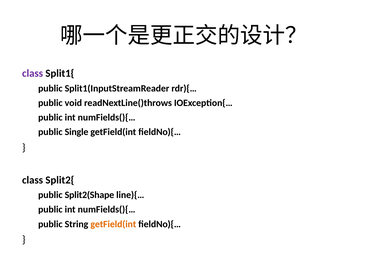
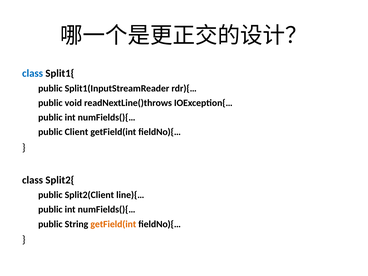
class colour: purple -> blue (33, 73)
Single: Single -> Client (76, 132)
Split2(Shape: Split2(Shape -> Split2(Client (89, 195)
